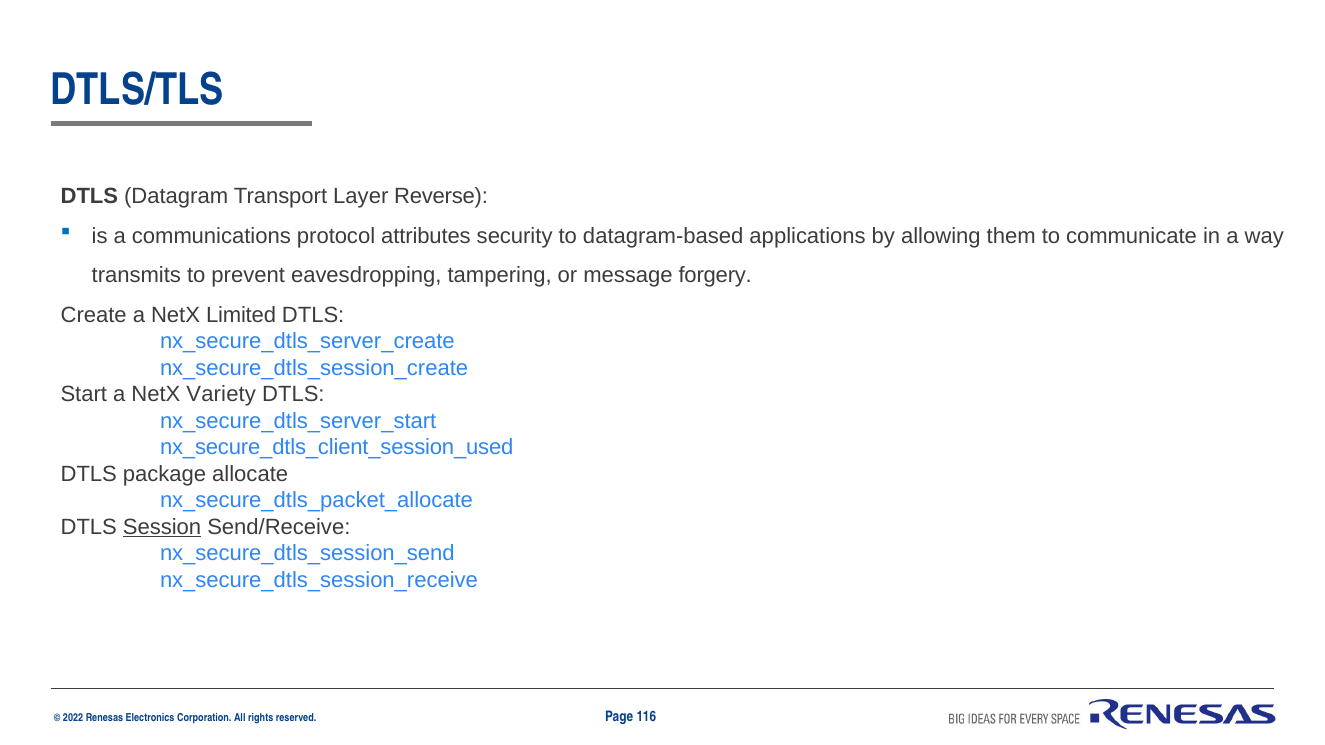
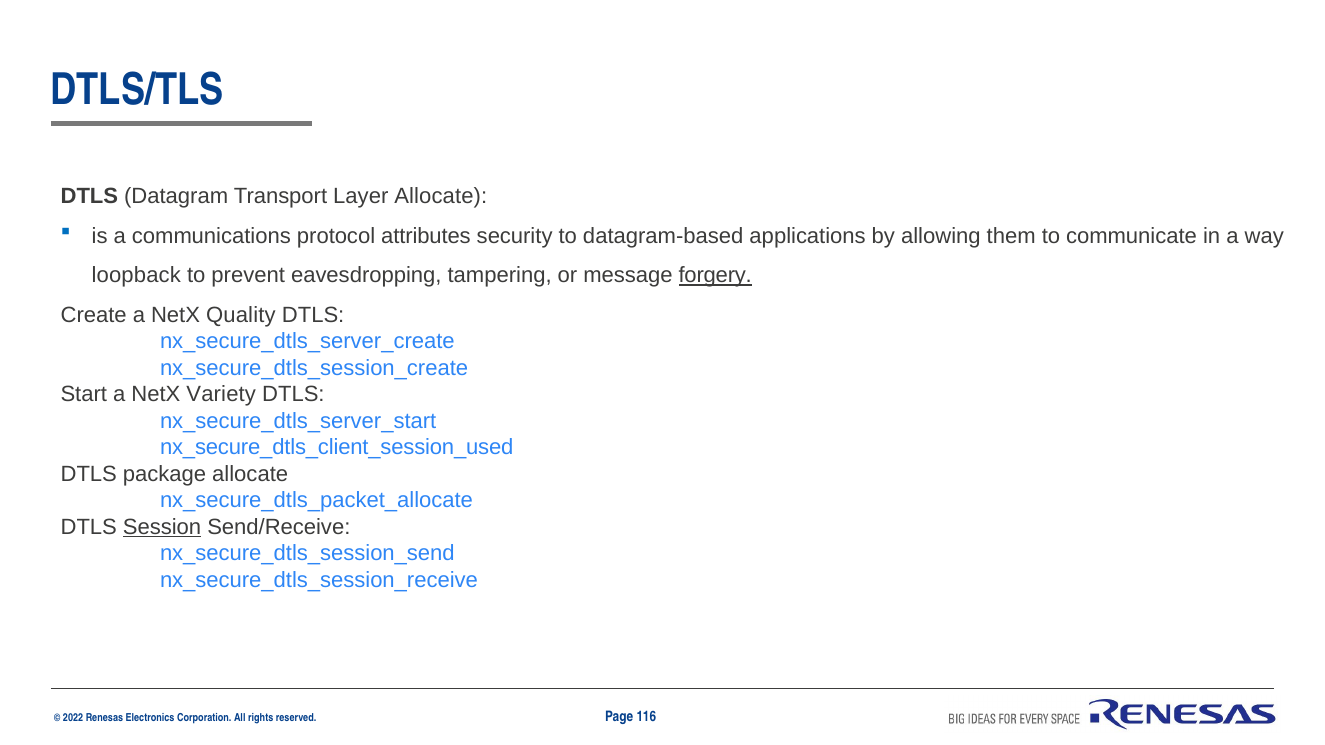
Layer Reverse: Reverse -> Allocate (441, 196)
transmits: transmits -> loopback (136, 276)
forgery underline: none -> present (715, 276)
Limited: Limited -> Quality (241, 315)
